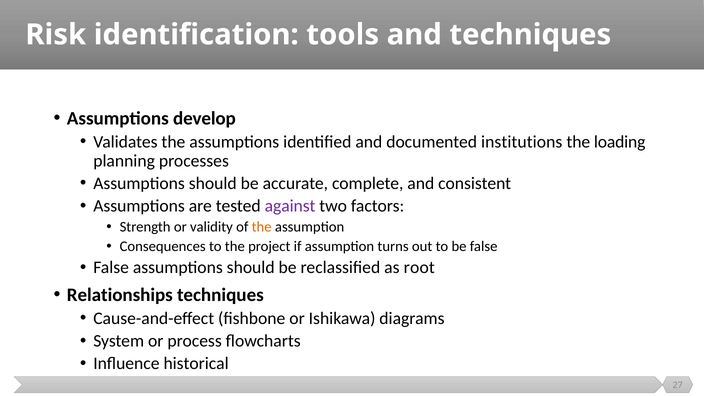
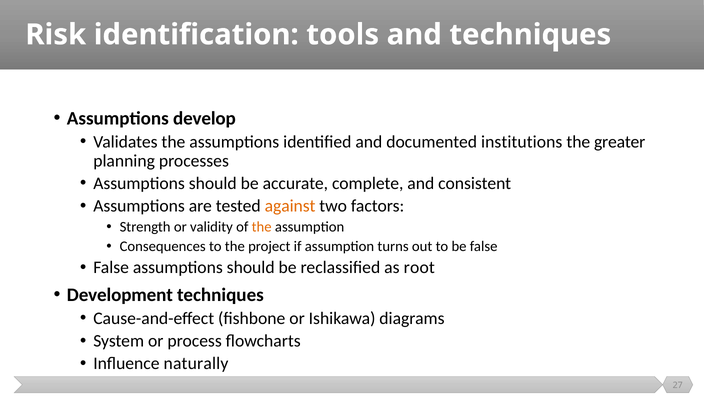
loading: loading -> greater (620, 142)
against colour: purple -> orange (290, 206)
Relationships: Relationships -> Development (120, 295)
historical: historical -> naturally (196, 364)
